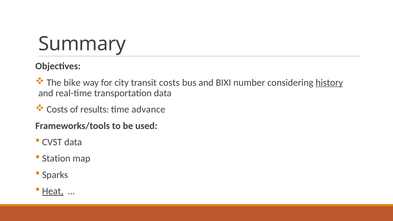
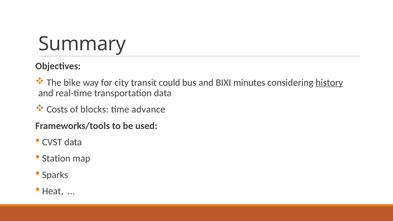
transit costs: costs -> could (169, 83)
number: number -> minutes (249, 83)
results: results -> blocks (95, 110)
Heat underline: present -> none (53, 191)
